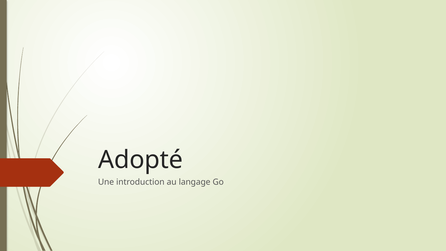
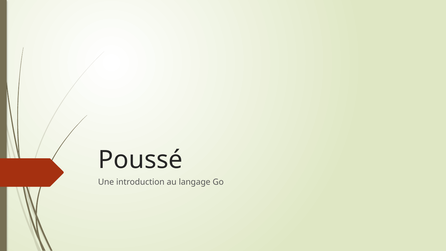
Adopté: Adopté -> Poussé (140, 160)
